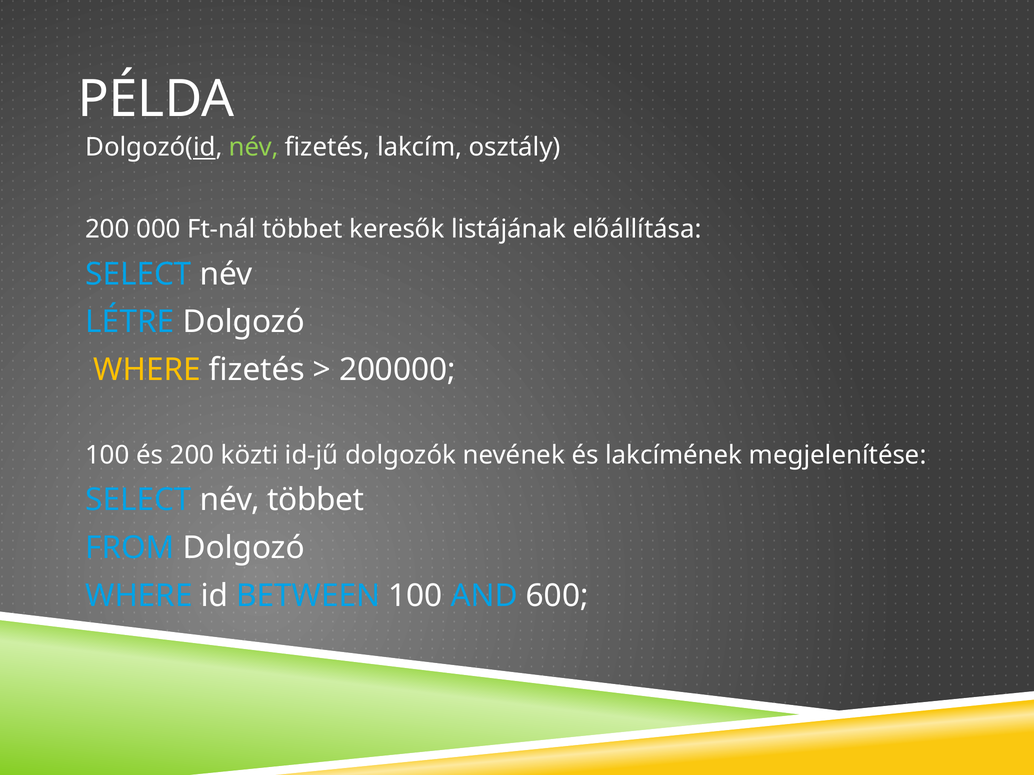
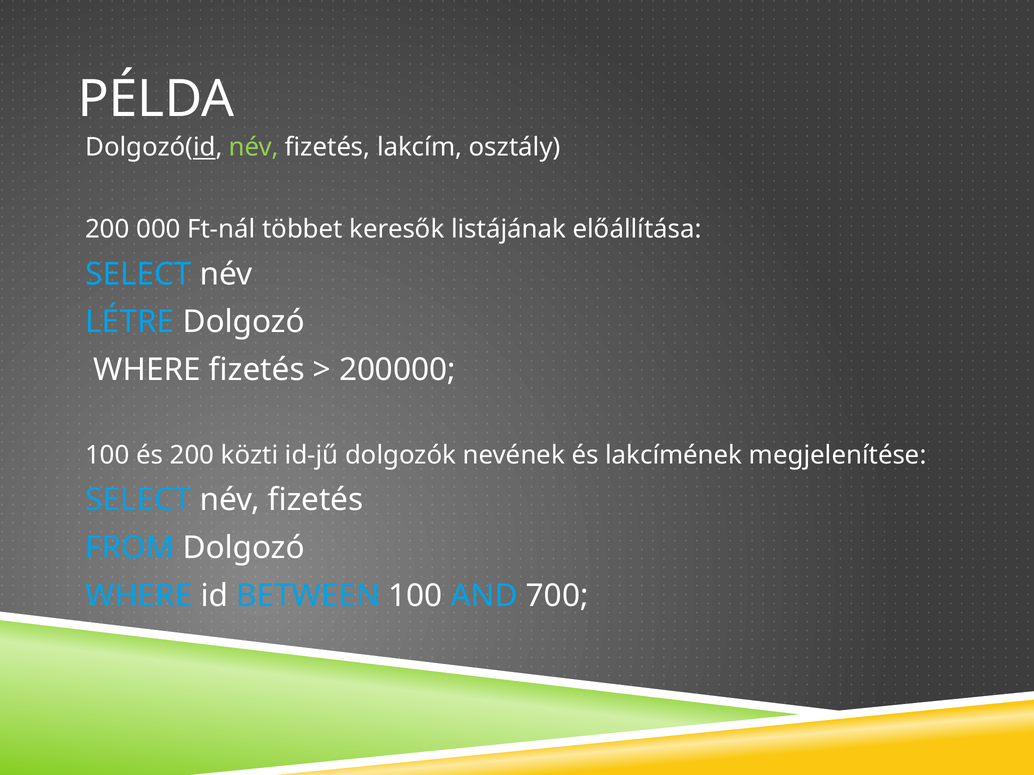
WHERE colour: yellow -> white (147, 370)
SELECT név többet: többet -> fizetés (316, 500)
600: 600 -> 700 (557, 596)
